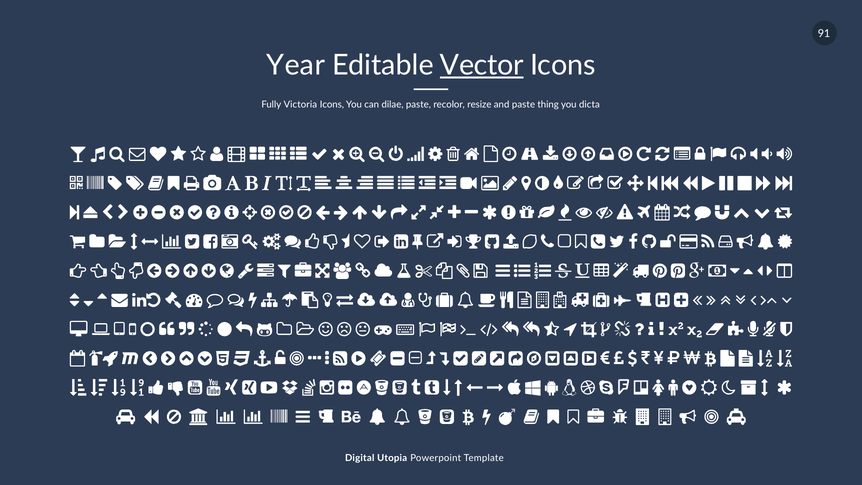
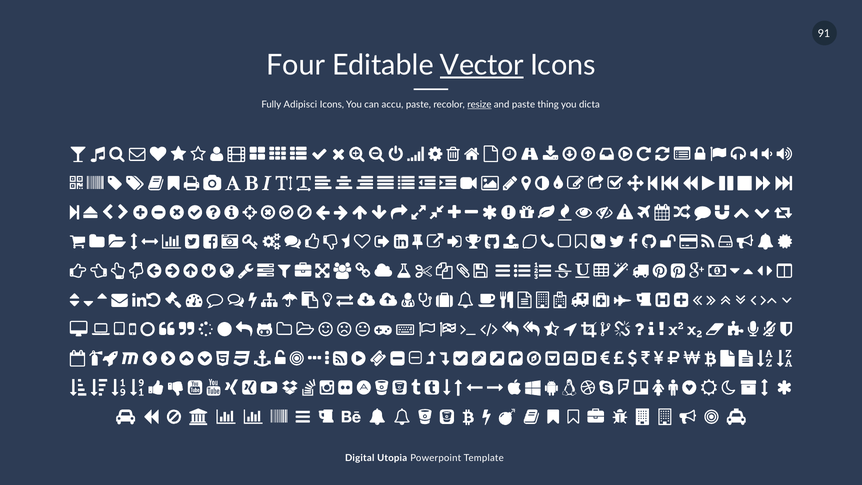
Year: Year -> Four (296, 65)
Victoria: Victoria -> Adipisci (300, 105)
dilae: dilae -> accu (392, 105)
resize underline: none -> present (479, 105)
